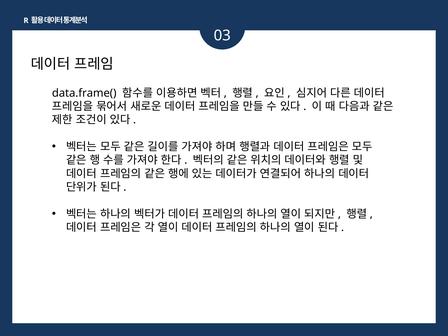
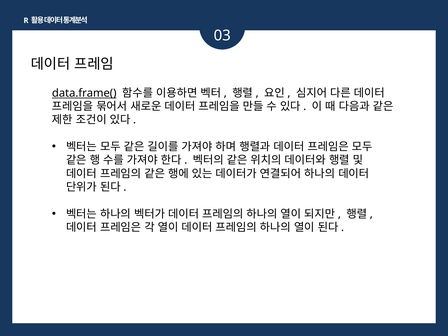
data.frame( underline: none -> present (84, 93)
